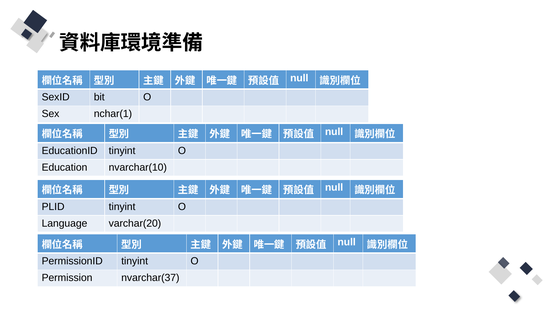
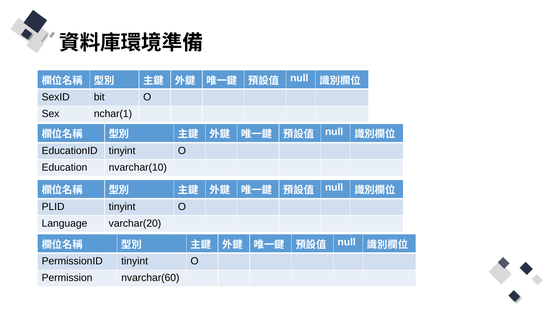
nvarchar(37: nvarchar(37 -> nvarchar(60 (150, 277)
